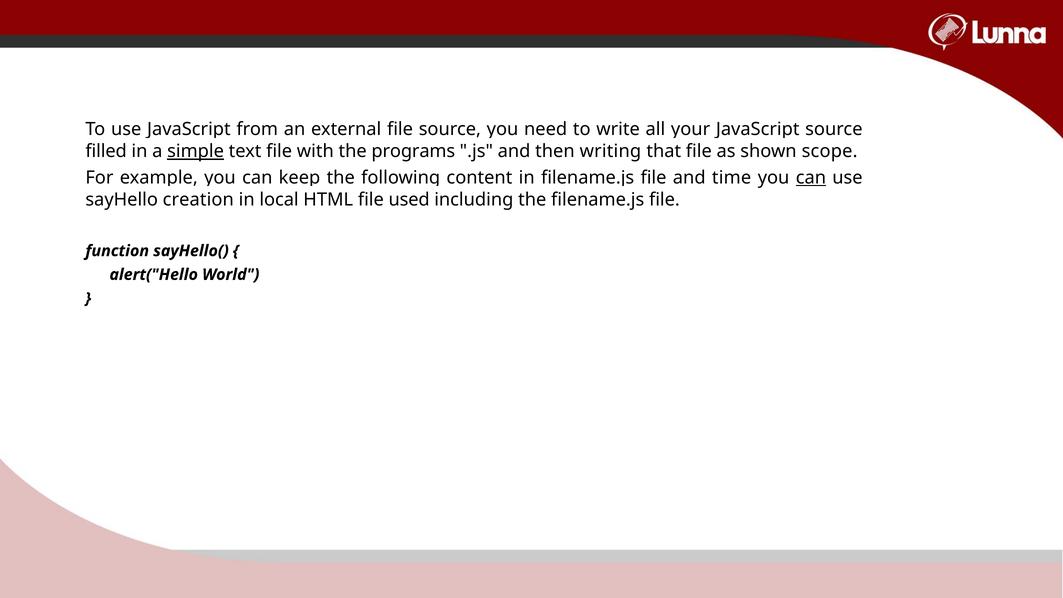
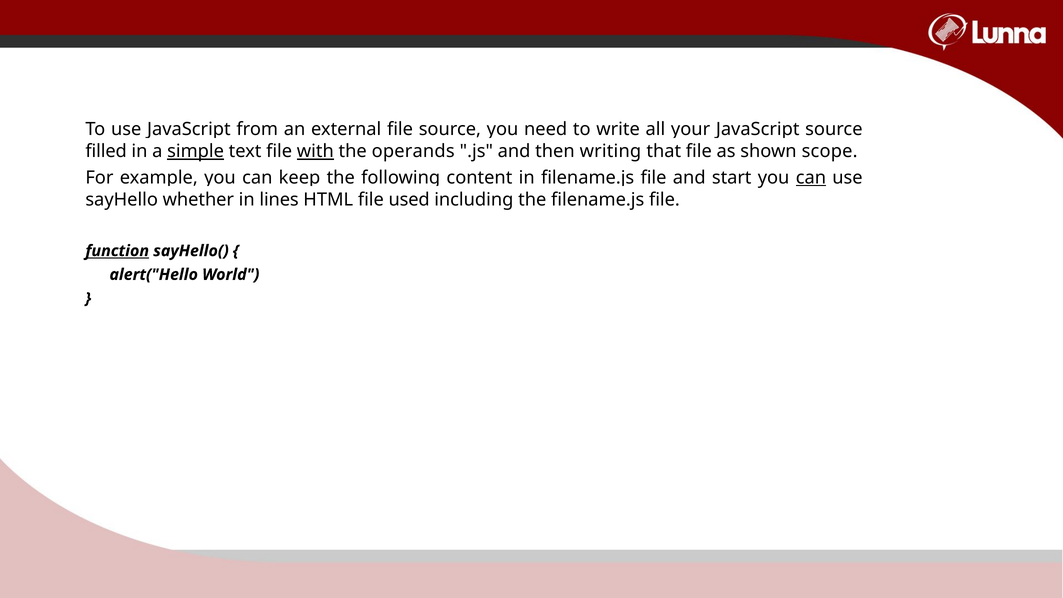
with underline: none -> present (315, 151)
programs: programs -> operands (413, 151)
time: time -> start (732, 178)
creation: creation -> whether (198, 200)
local: local -> lines (279, 200)
function underline: none -> present (117, 251)
